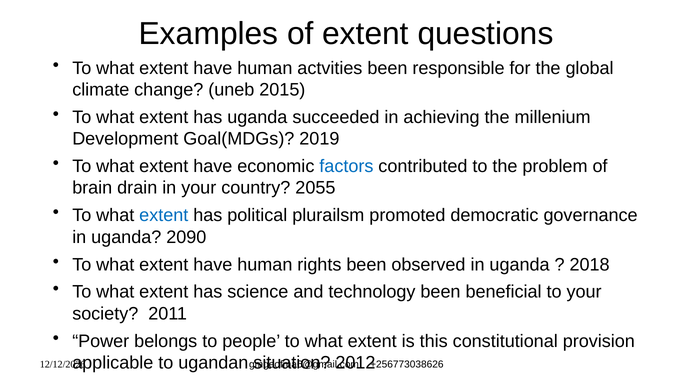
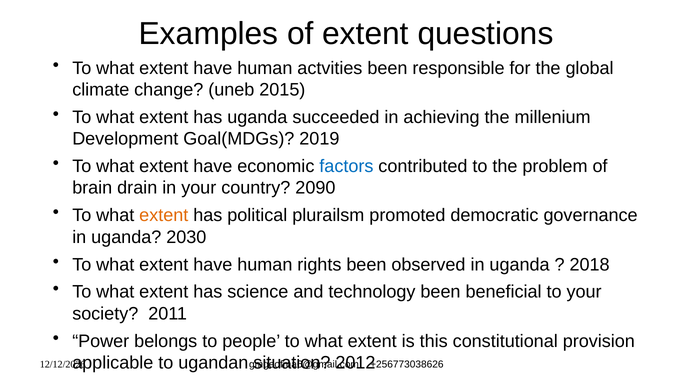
2055: 2055 -> 2090 (315, 188)
extent colour: blue -> orange (164, 215)
2090: 2090 -> 2030 (186, 237)
